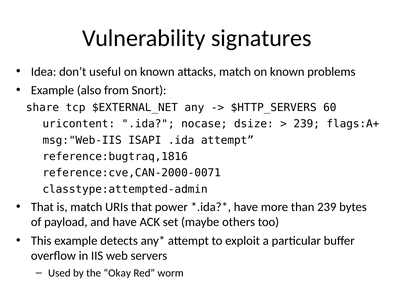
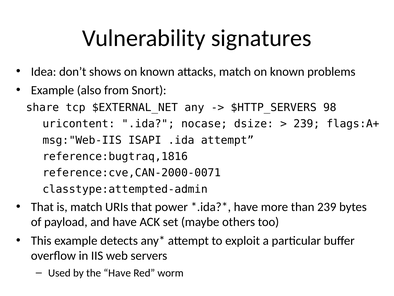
useful: useful -> shows (105, 71)
60: 60 -> 98 (330, 107)
the Okay: Okay -> Have (117, 272)
